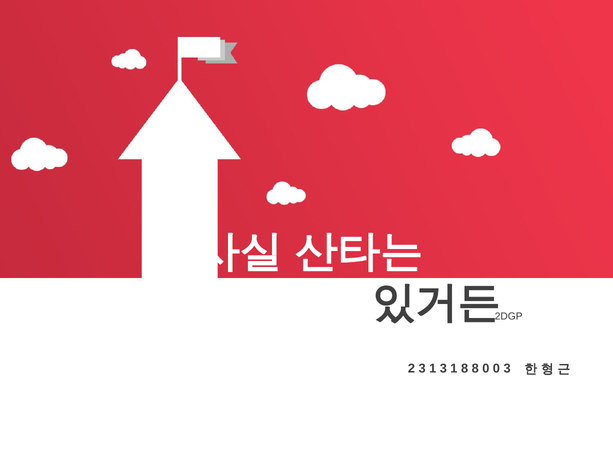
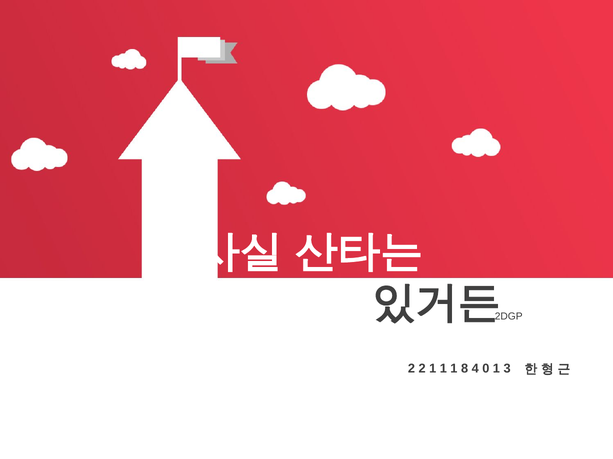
2 3: 3 -> 2 (422, 369)
3: 3 -> 1 (443, 369)
8 8: 8 -> 4 (475, 369)
0 0: 0 -> 1 (496, 369)
